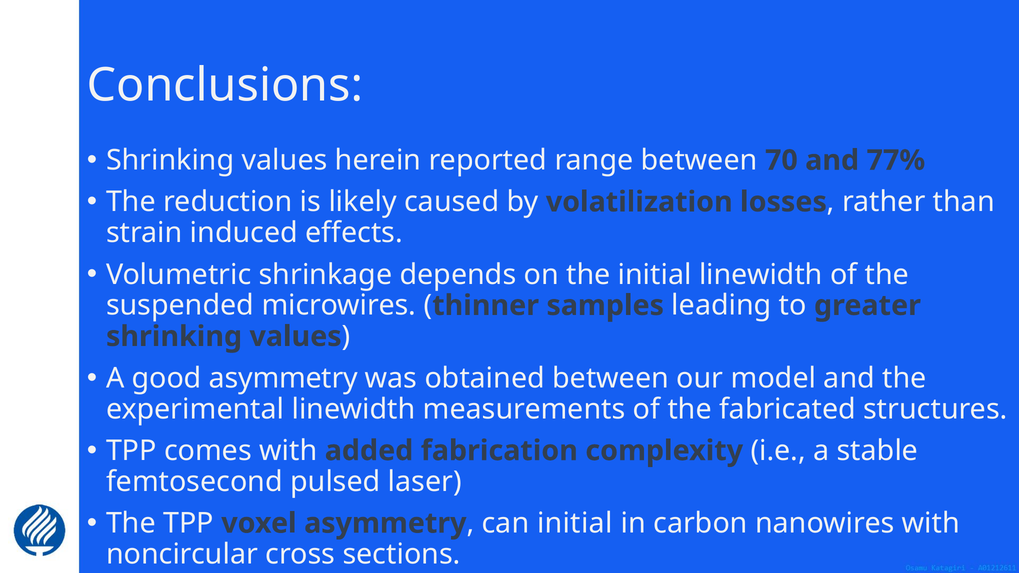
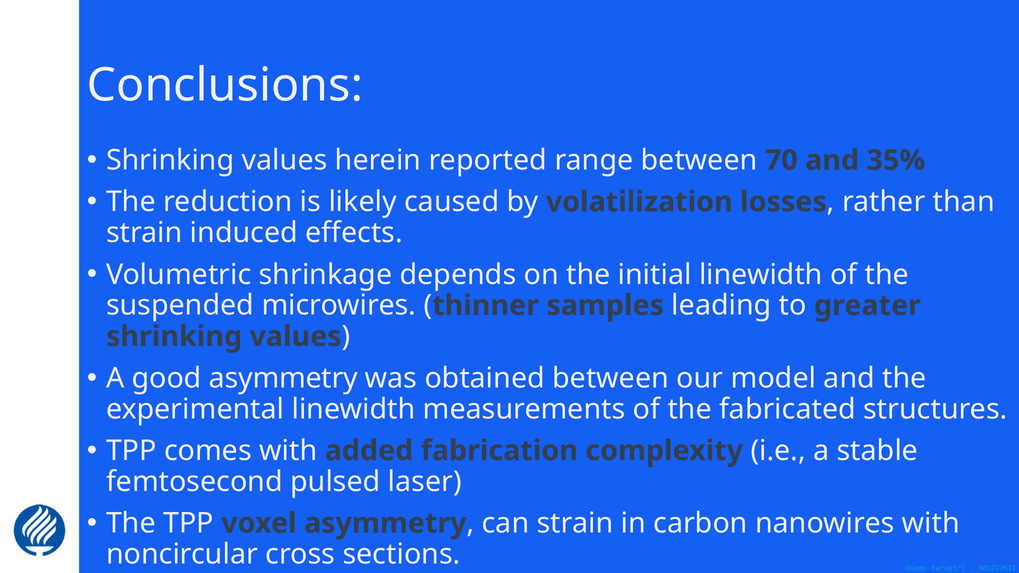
77%: 77% -> 35% (896, 160)
can initial: initial -> strain (575, 523)
